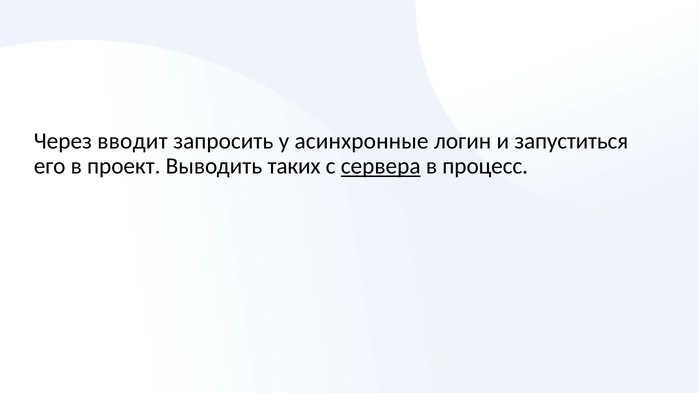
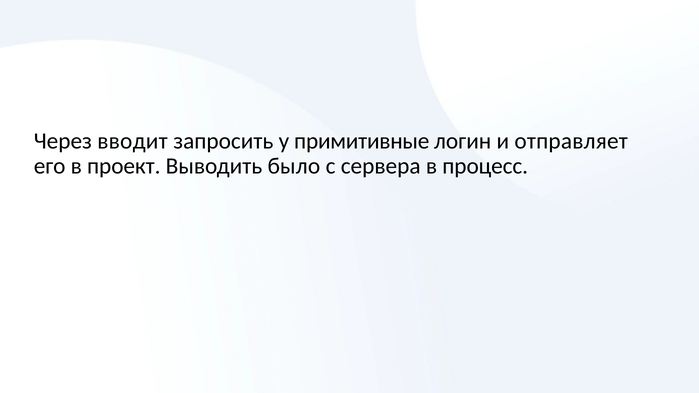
асинхронные: асинхронные -> примитивные (362, 141)
запуститься: запуститься -> отправляет (571, 141)
таких: таких -> было (294, 166)
сервера underline: present -> none (381, 166)
